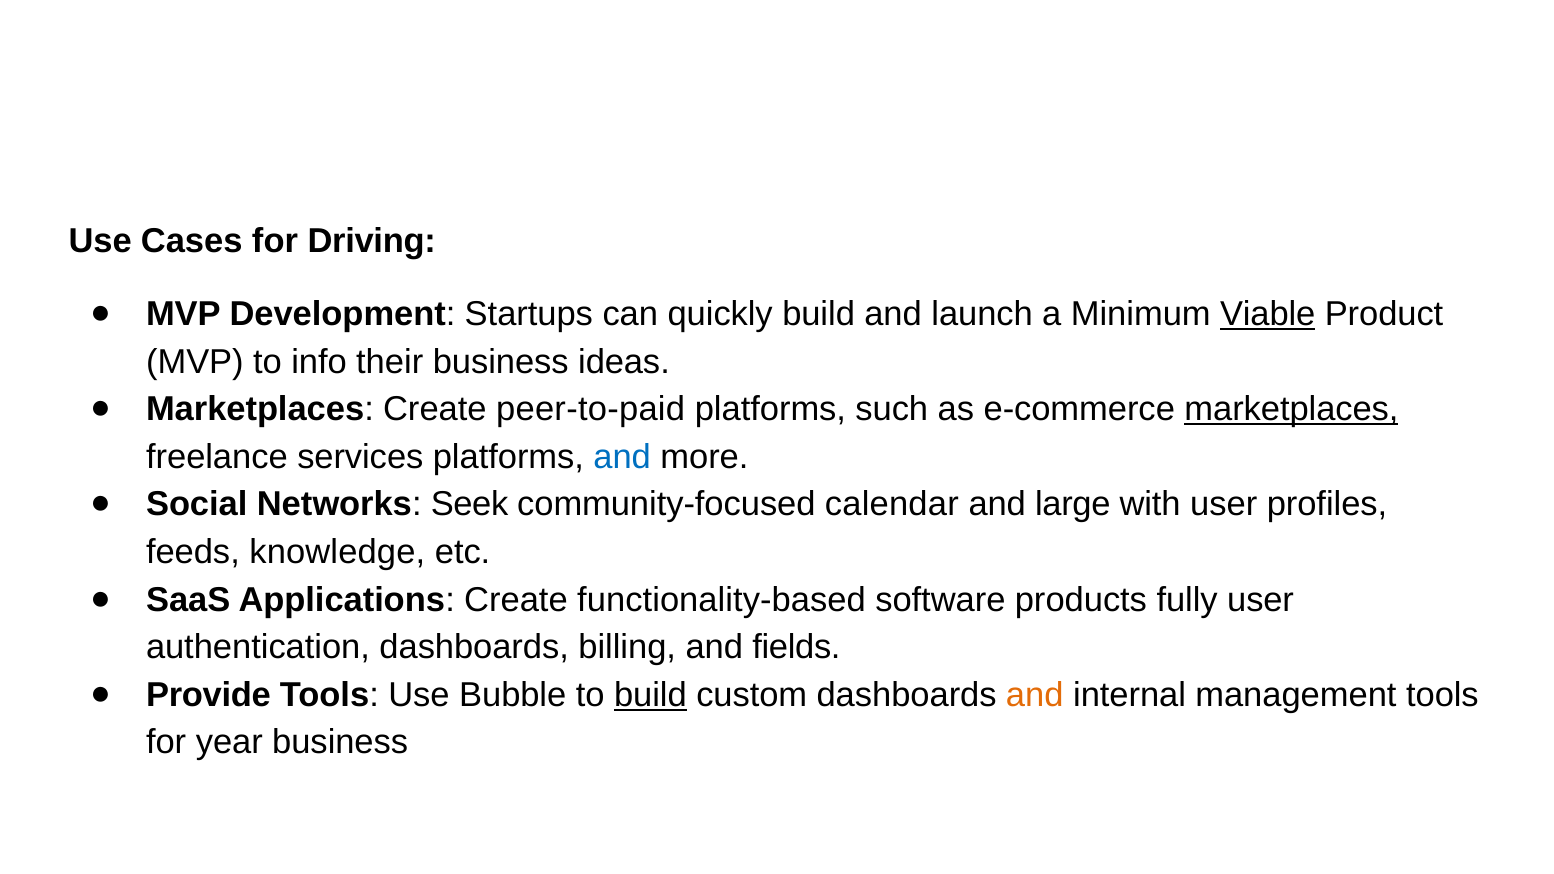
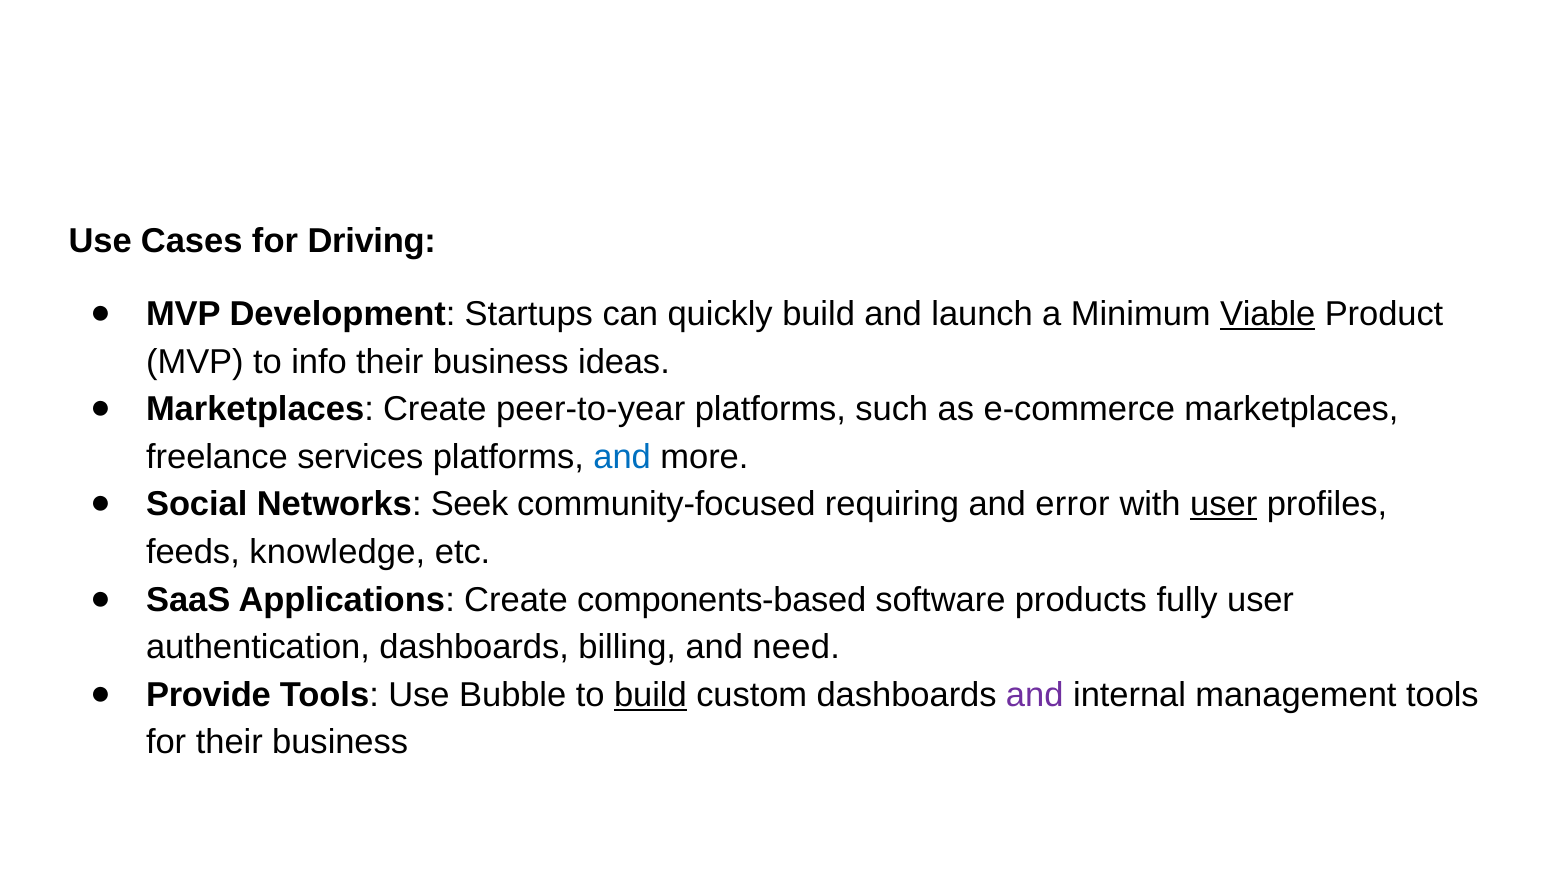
peer-to-paid: peer-to-paid -> peer-to-year (591, 409)
marketplaces underline: present -> none (1291, 409)
calendar: calendar -> requiring (892, 505)
large: large -> error (1072, 505)
user underline: none -> present (1224, 505)
functionality-based: functionality-based -> components-based (722, 600)
fields: fields -> need (796, 647)
and colour: orange -> purple (1035, 695)
for year: year -> their (229, 743)
